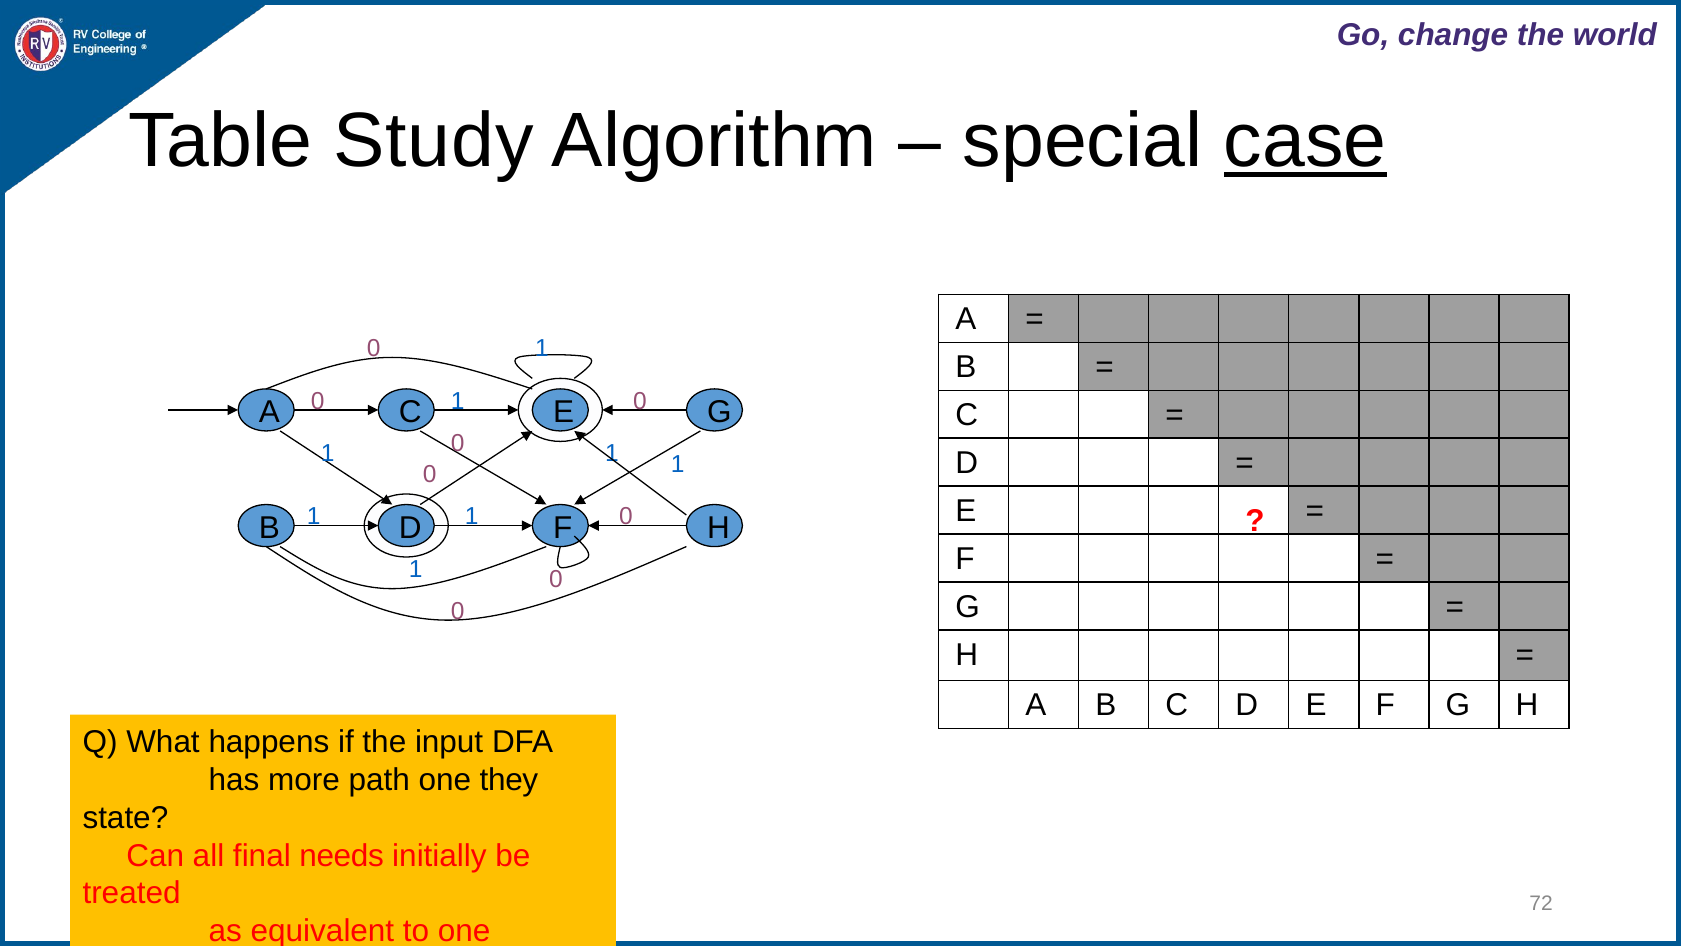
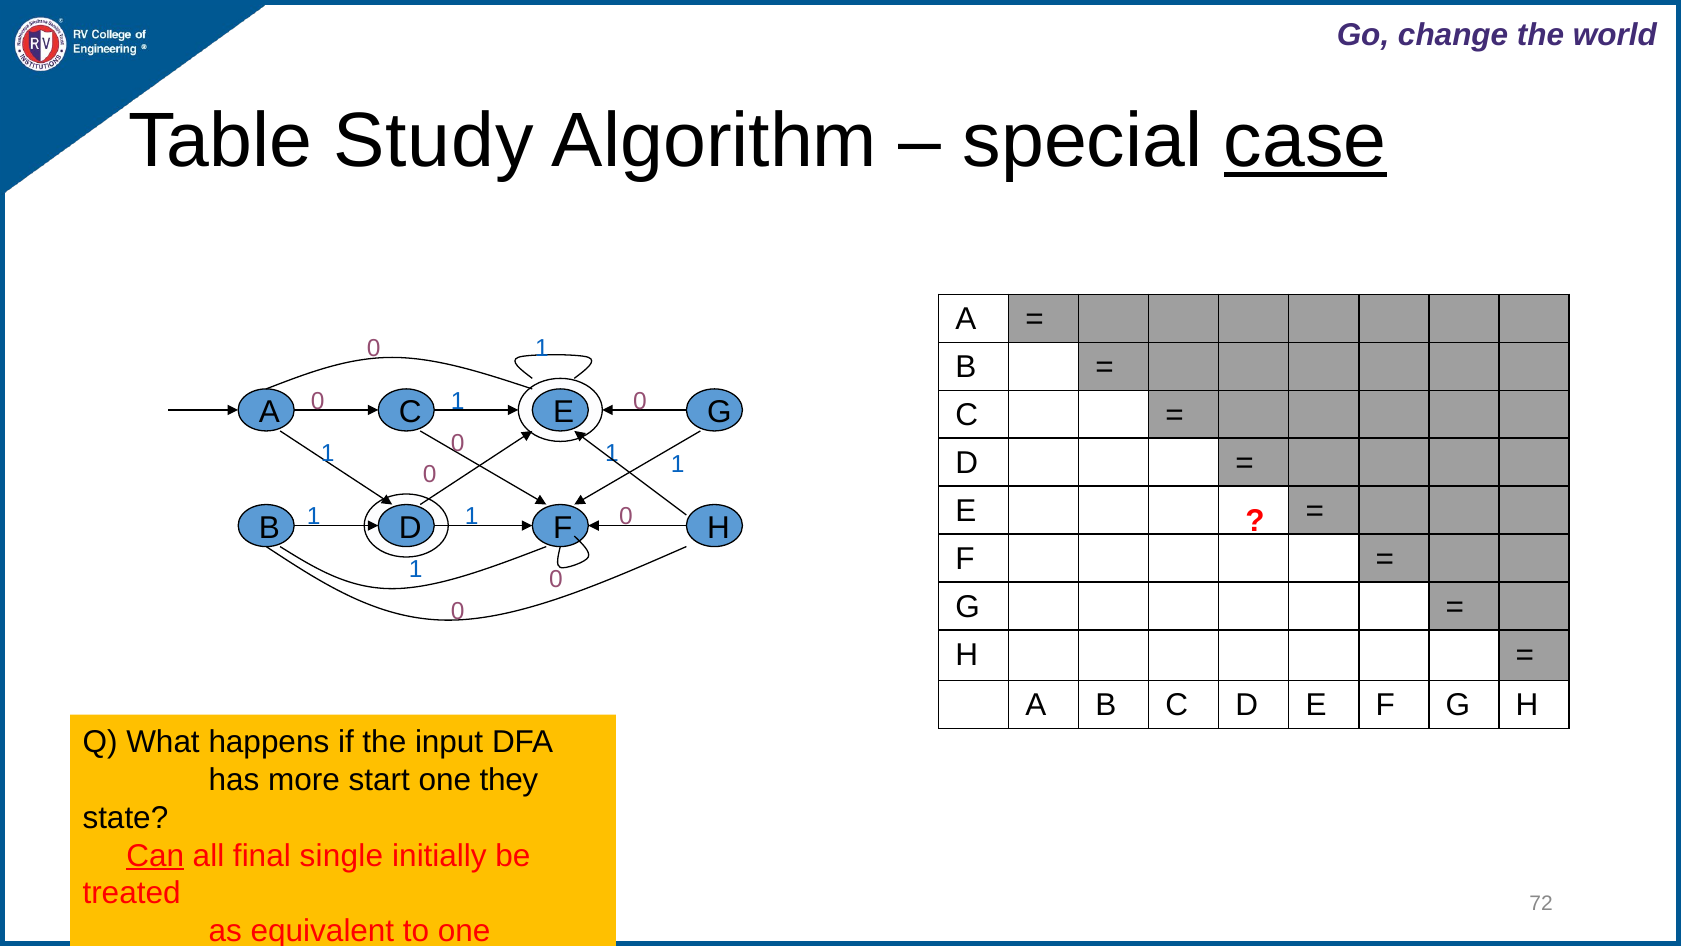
path: path -> start (379, 780)
Can underline: none -> present (155, 855)
needs: needs -> single (341, 855)
